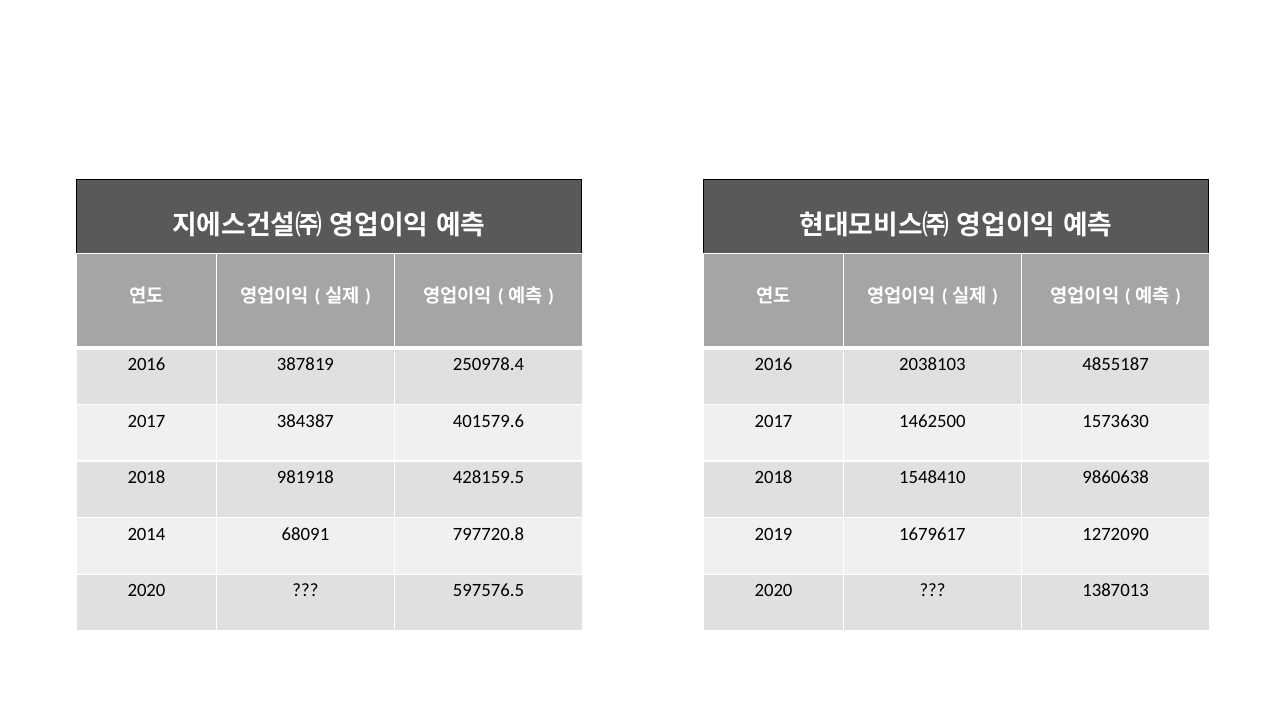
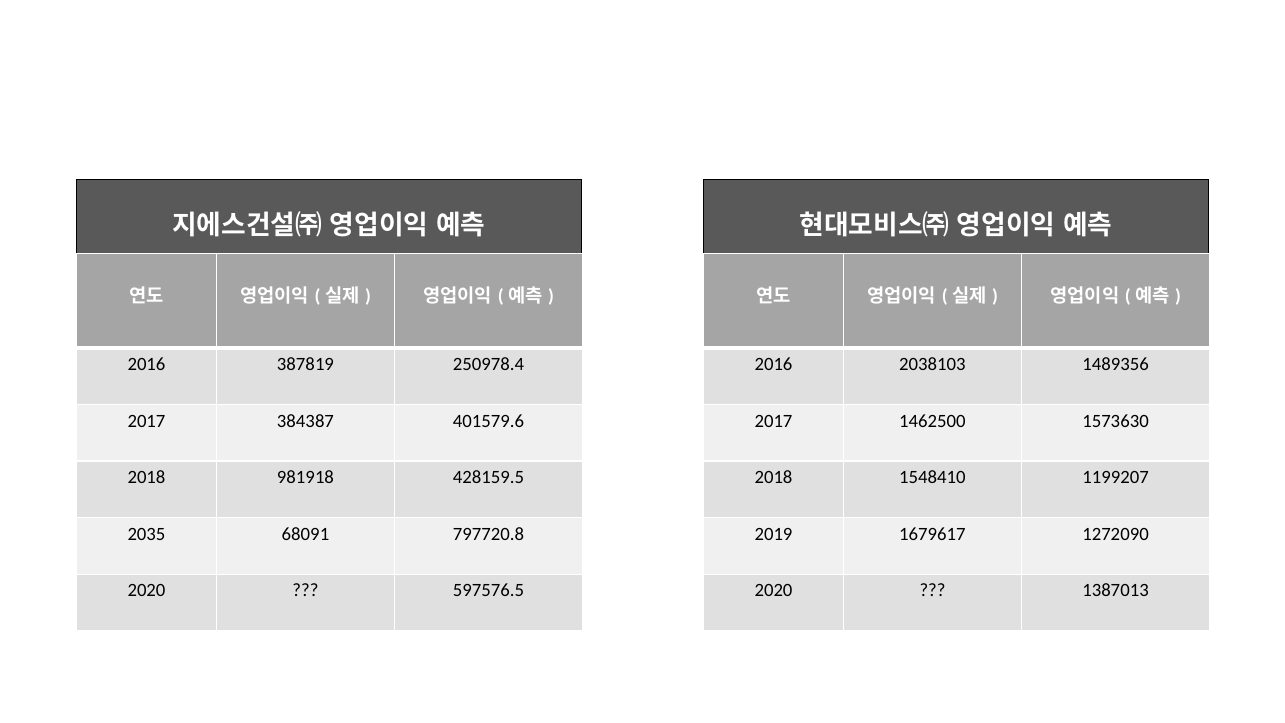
4855187: 4855187 -> 1489356 (1116, 364)
9860638: 9860638 -> 1199207 (1116, 477)
2014: 2014 -> 2035 (146, 534)
